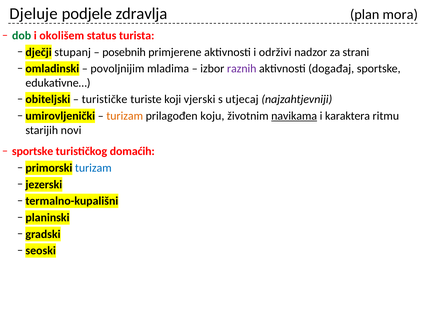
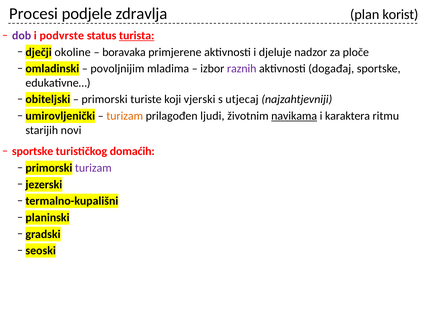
Djeluje: Djeluje -> Procesi (34, 14)
mora: mora -> korist (400, 15)
dob colour: green -> purple (22, 36)
okolišem: okolišem -> podvrste (62, 36)
turista underline: none -> present (137, 36)
stupanj: stupanj -> okoline (73, 52)
posebnih: posebnih -> boravaka (124, 52)
održivi: održivi -> djeluje (275, 52)
strani: strani -> ploče (356, 52)
turističke: turističke -> primorski (105, 100)
koju: koju -> ljudi (212, 116)
turizam colour: blue -> purple (93, 168)
